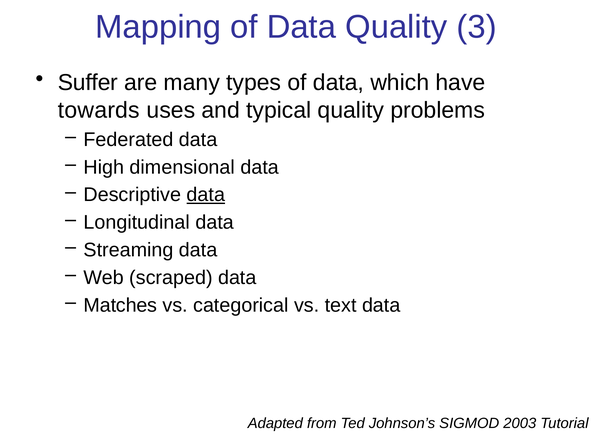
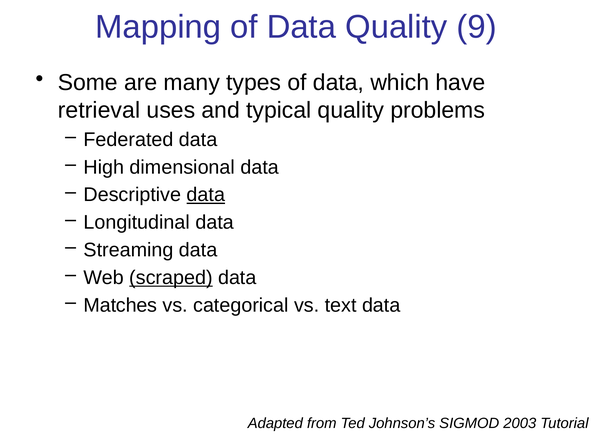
3: 3 -> 9 (477, 27)
Suffer: Suffer -> Some (88, 83)
towards: towards -> retrieval (99, 110)
scraped underline: none -> present (171, 278)
